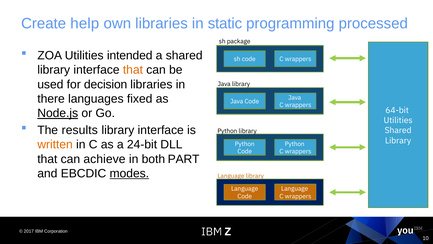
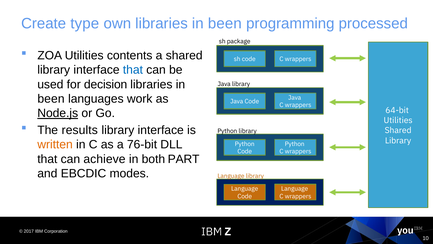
help: help -> type (85, 23)
own libraries in static: static -> been (225, 23)
intended: intended -> contents (130, 55)
that colour: orange -> blue (133, 70)
there: there -> been (51, 99)
fixed: fixed -> work (140, 99)
24-bit: 24-bit -> 76-bit (142, 144)
modes underline: present -> none (129, 173)
